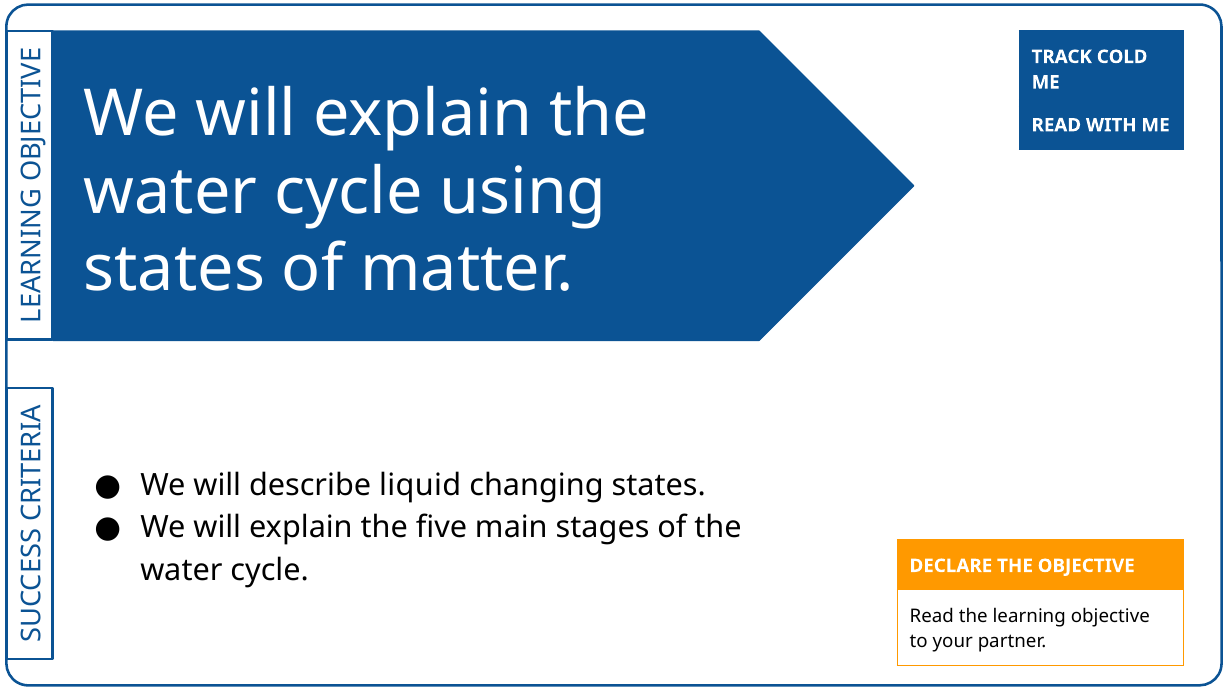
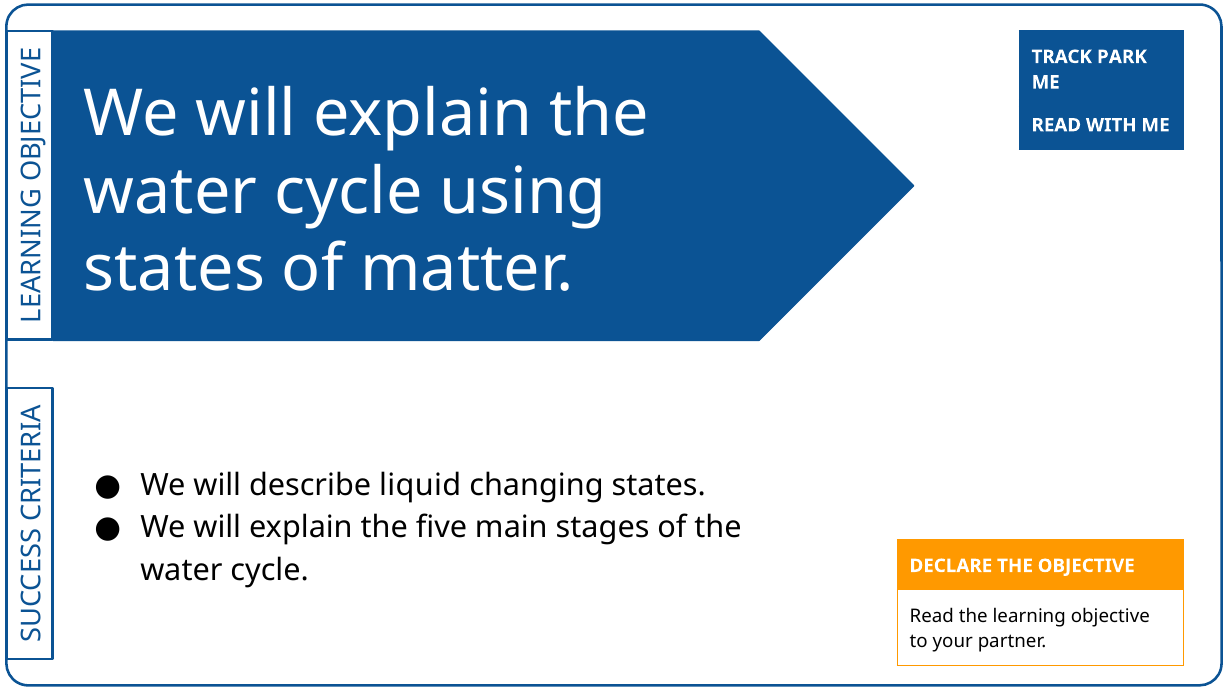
COLD: COLD -> PARK (1122, 57)
